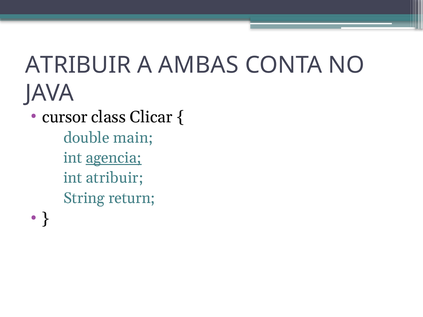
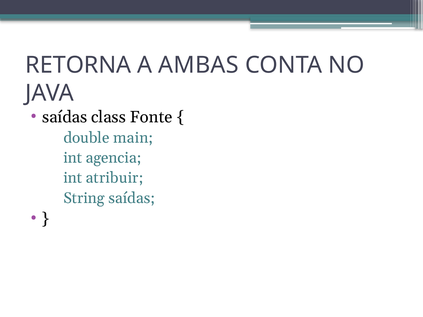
ATRIBUIR: ATRIBUIR -> RETORNA (78, 65)
cursor: cursor -> saídas (65, 117)
Clicar: Clicar -> Fonte (151, 117)
agencia underline: present -> none (114, 158)
String return: return -> saídas (132, 198)
